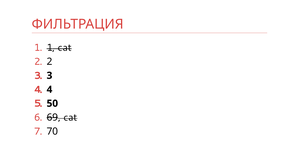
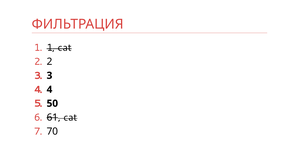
69: 69 -> 61 (52, 118)
